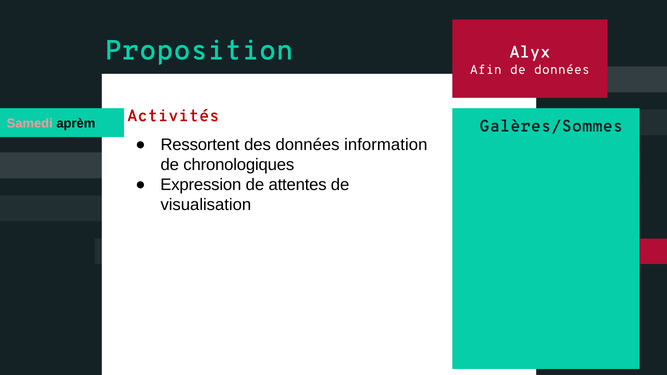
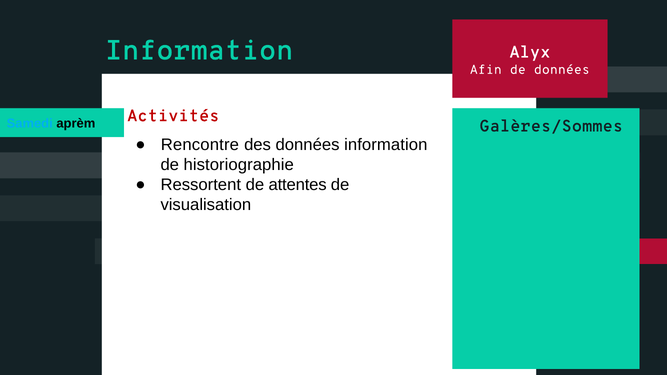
Proposition: Proposition -> Information (199, 50)
Samedi colour: pink -> light blue (30, 124)
Ressortent: Ressortent -> Rencontre (200, 145)
chronologiques: chronologiques -> historiographie (239, 165)
Expression: Expression -> Ressortent (201, 185)
